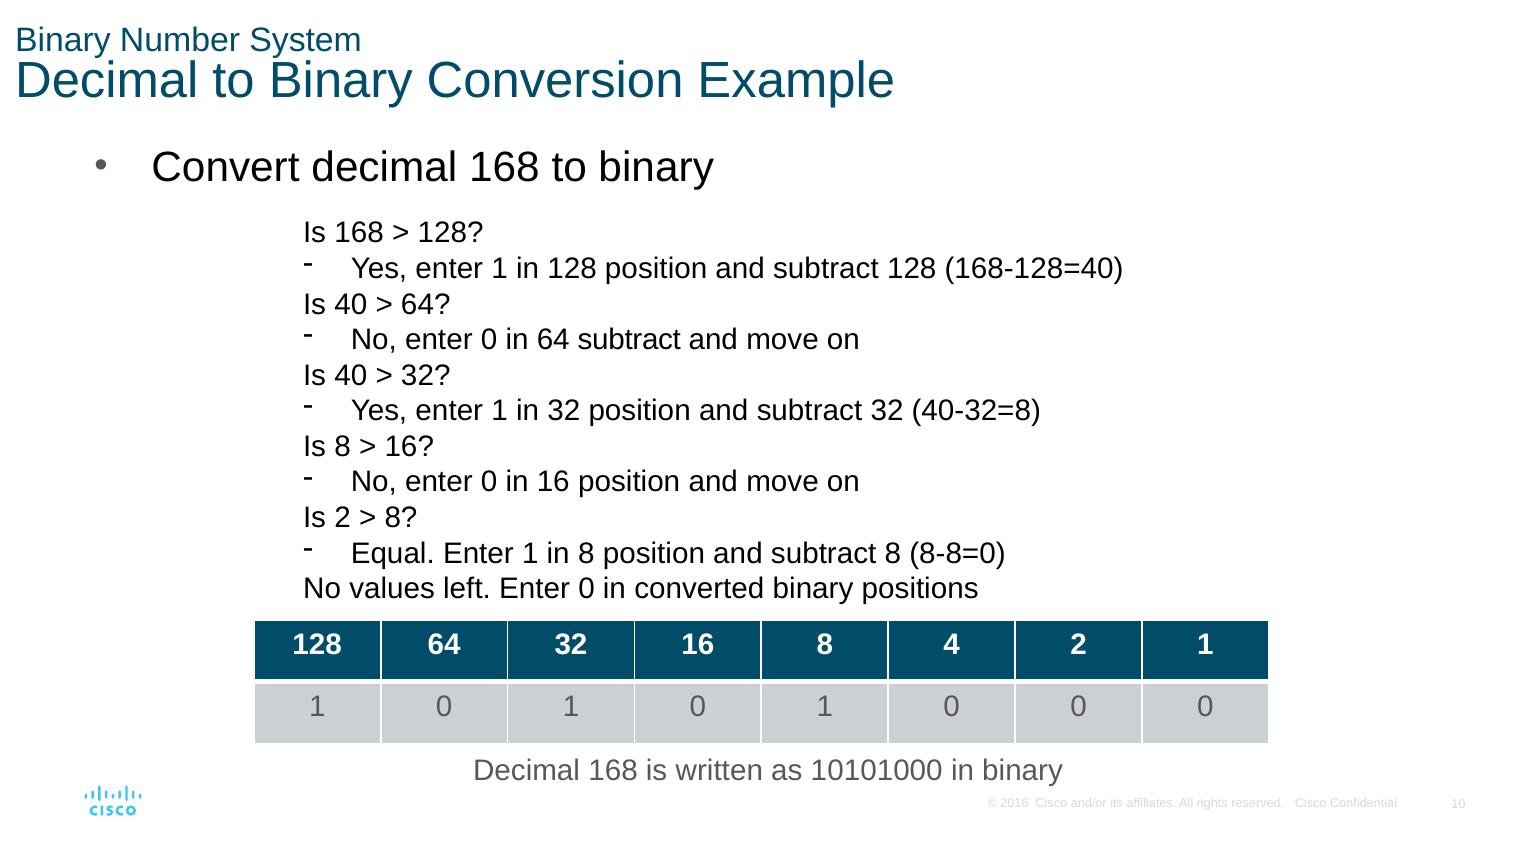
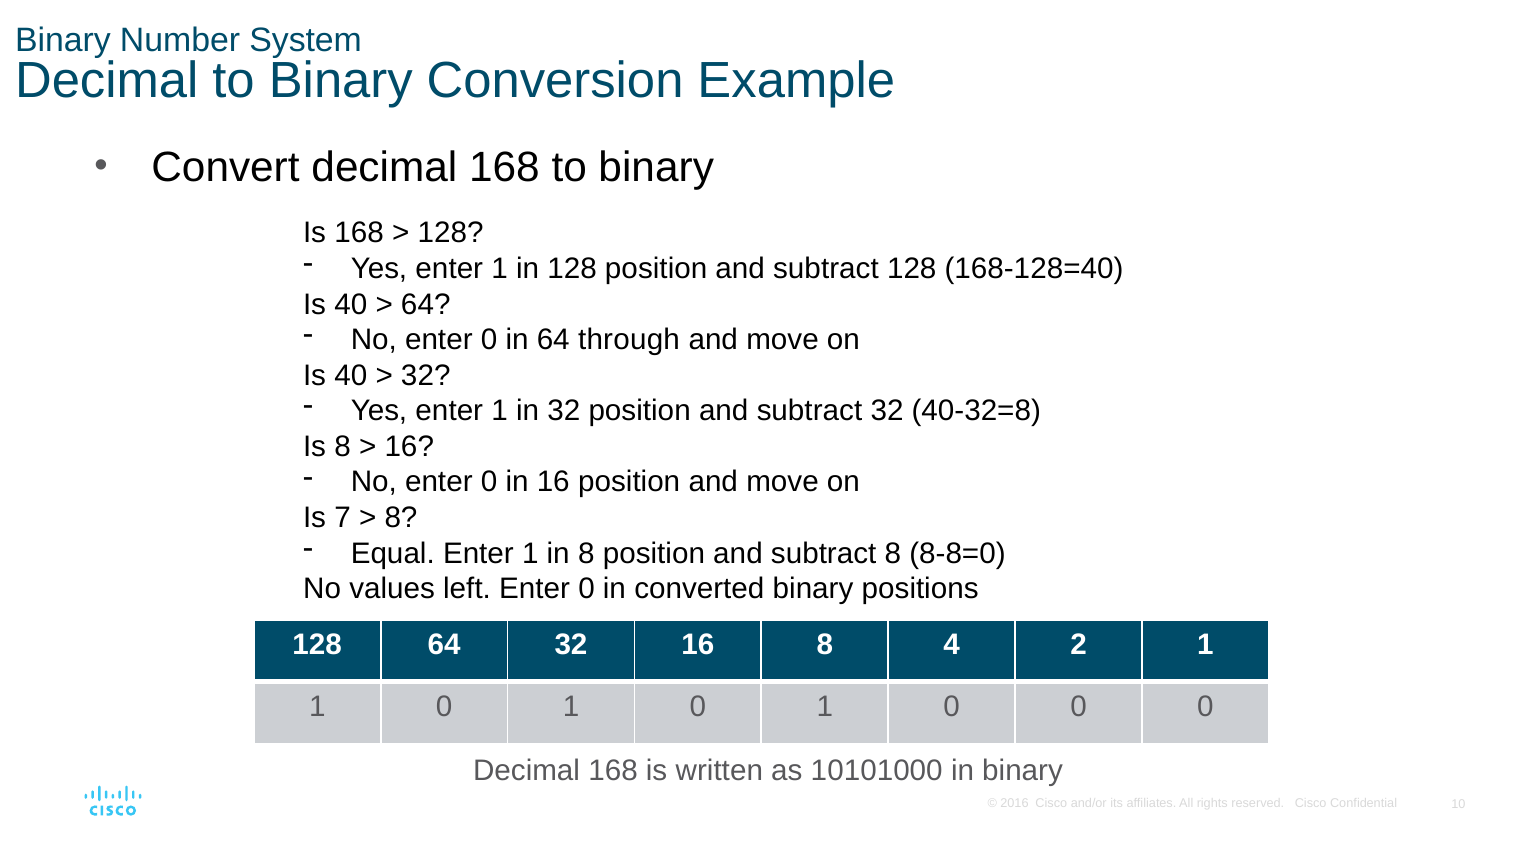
64 subtract: subtract -> through (629, 340)
Is 2: 2 -> 7 (343, 518)
